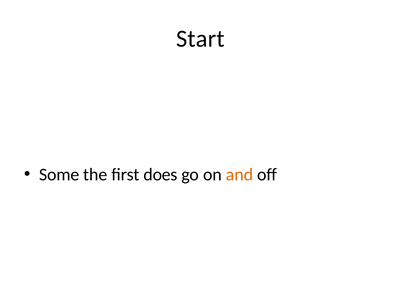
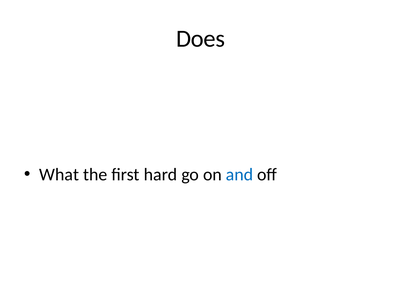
Start: Start -> Does (201, 39)
Some: Some -> What (59, 174)
does: does -> hard (160, 174)
and colour: orange -> blue (240, 174)
